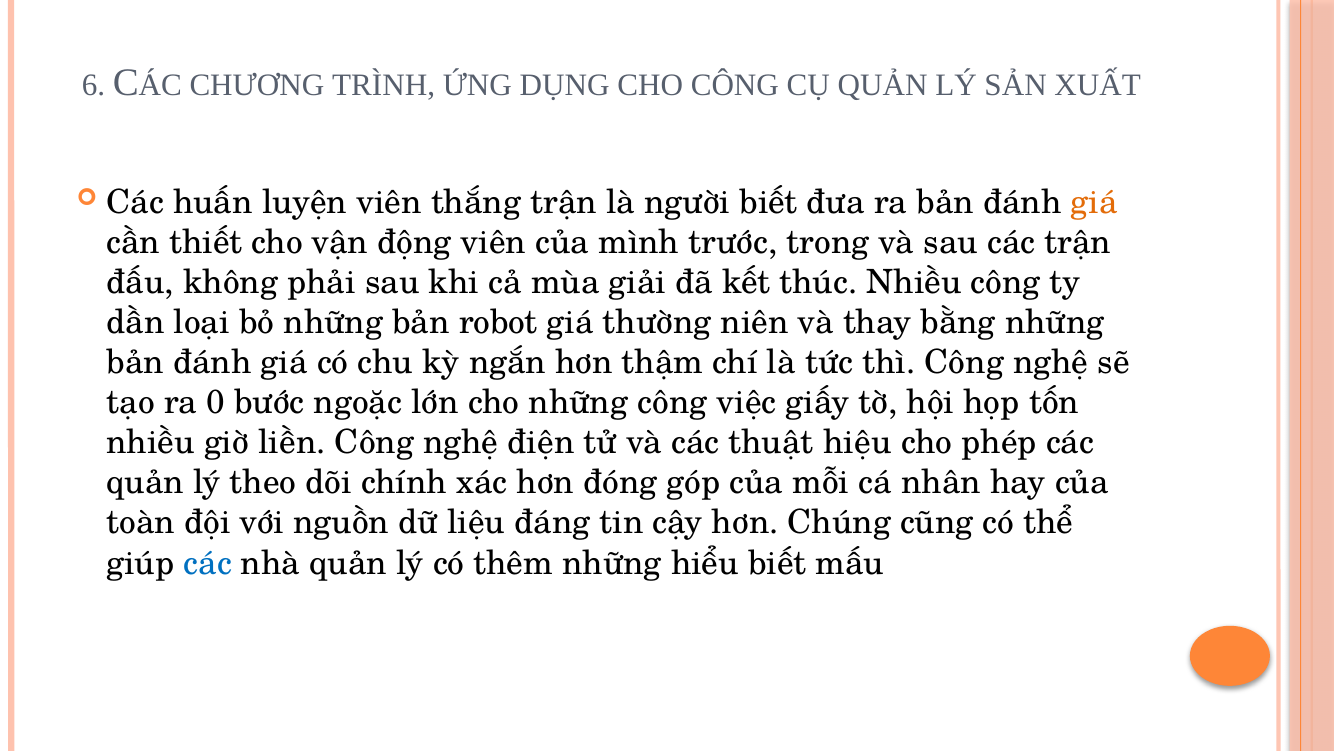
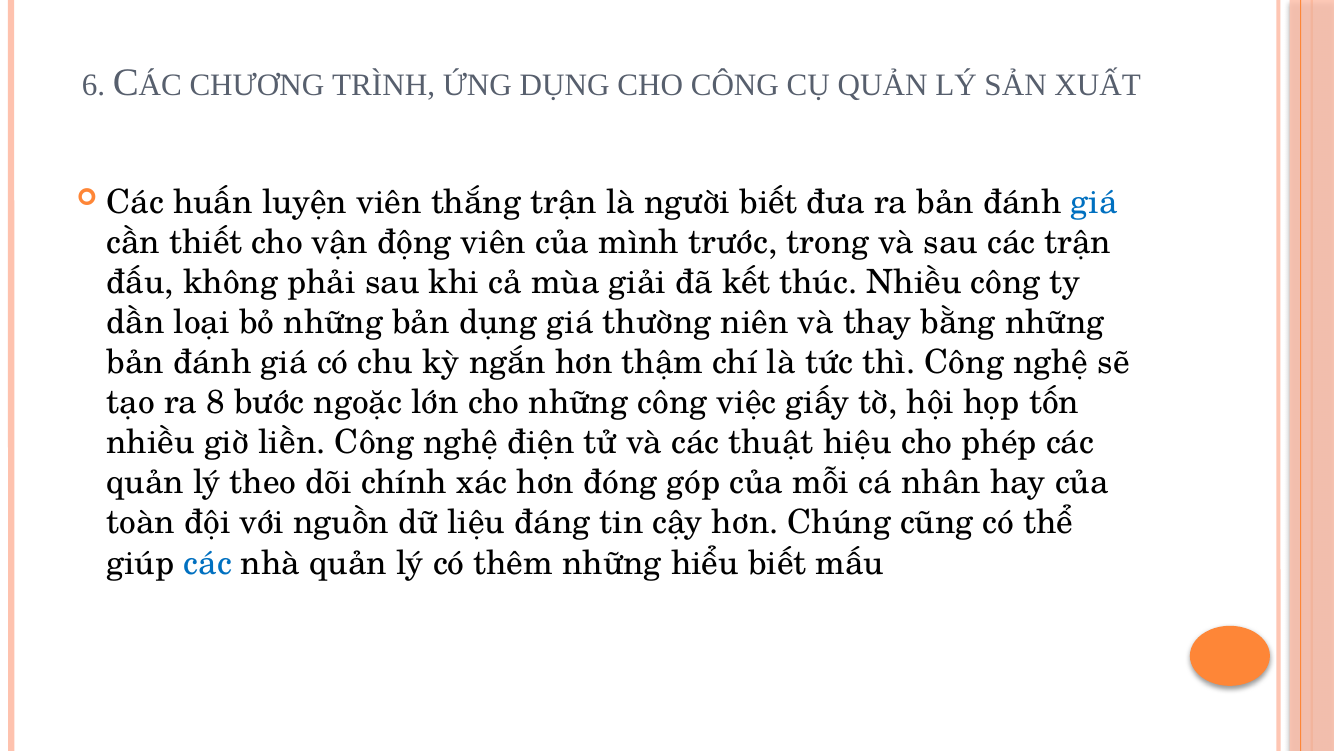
giá colour: orange -> blue (1094, 202)
bản robot: robot -> dụng (498, 322)
0: 0 -> 8 (216, 402)
